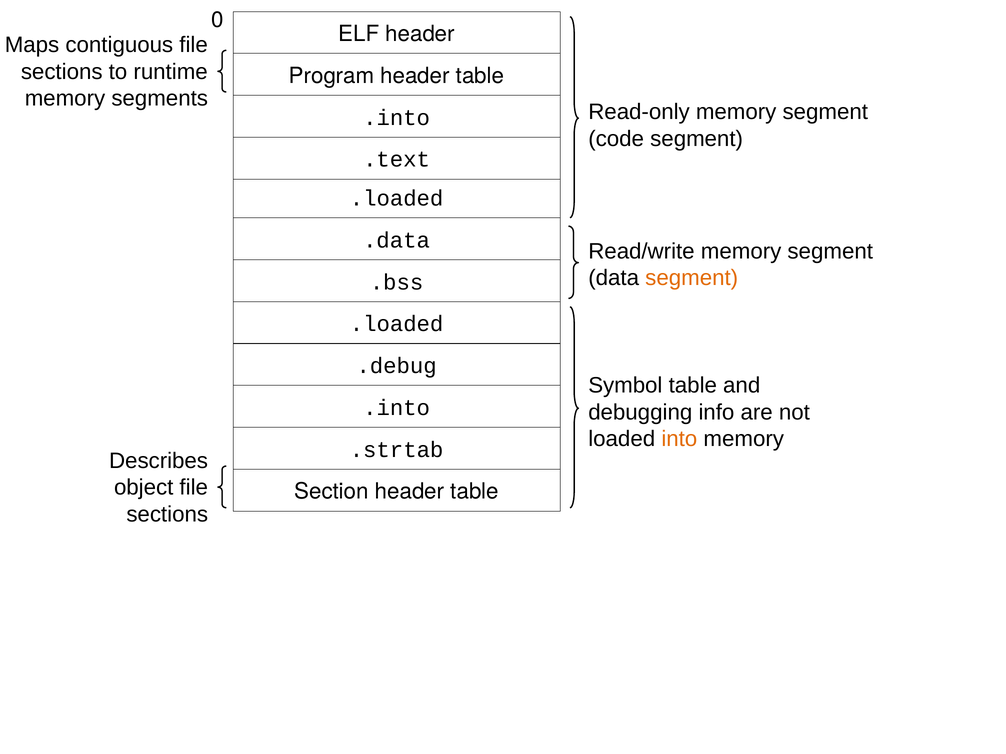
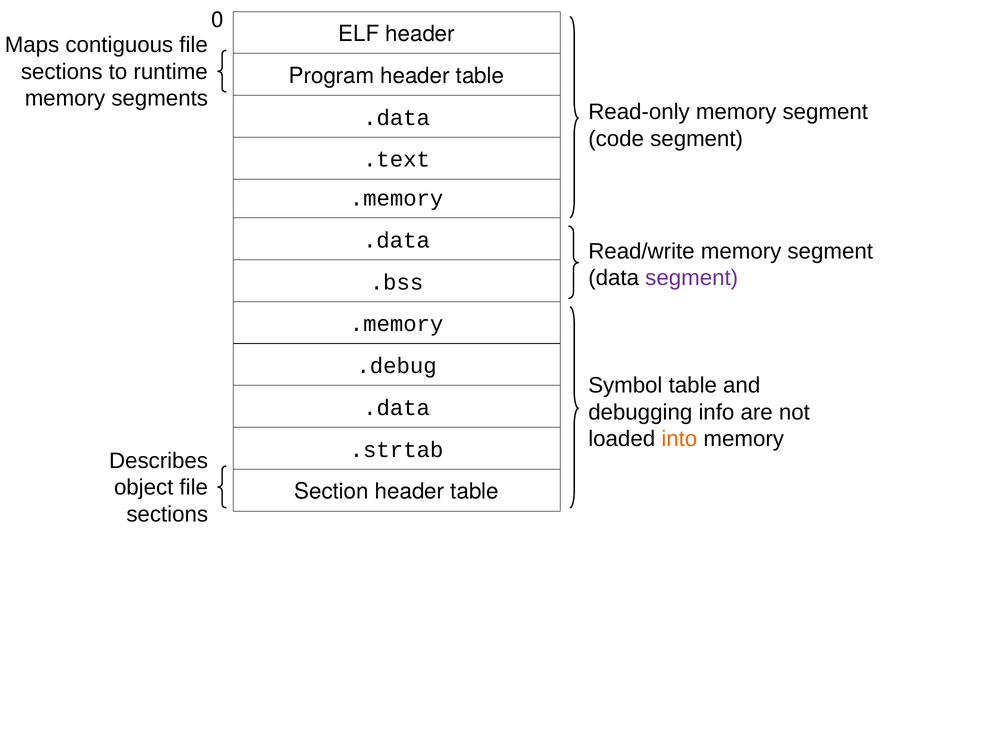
.into: .into -> .data (397, 118)
.loaded: .loaded -> .memory (397, 199)
segment colour: orange -> purple (692, 278)
.loaded: .loaded -> .memory (397, 324)
.into: .into -> .data (397, 408)
